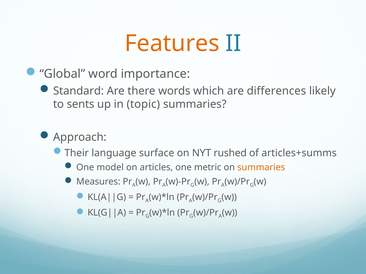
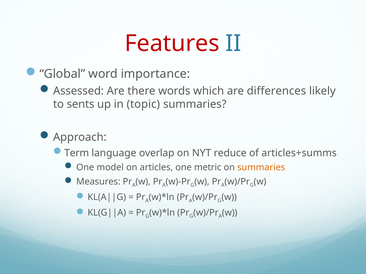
Features colour: orange -> red (172, 44)
Standard: Standard -> Assessed (78, 91)
Their: Their -> Term (77, 153)
surface: surface -> overlap (157, 153)
rushed: rushed -> reduce (230, 153)
